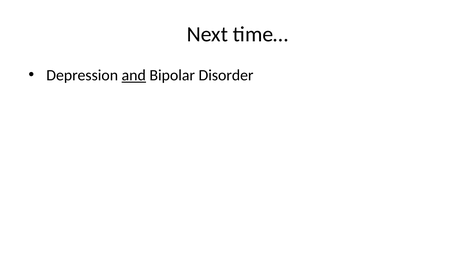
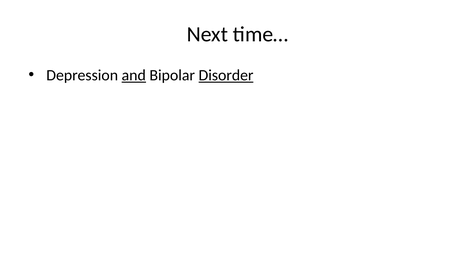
Disorder underline: none -> present (226, 75)
